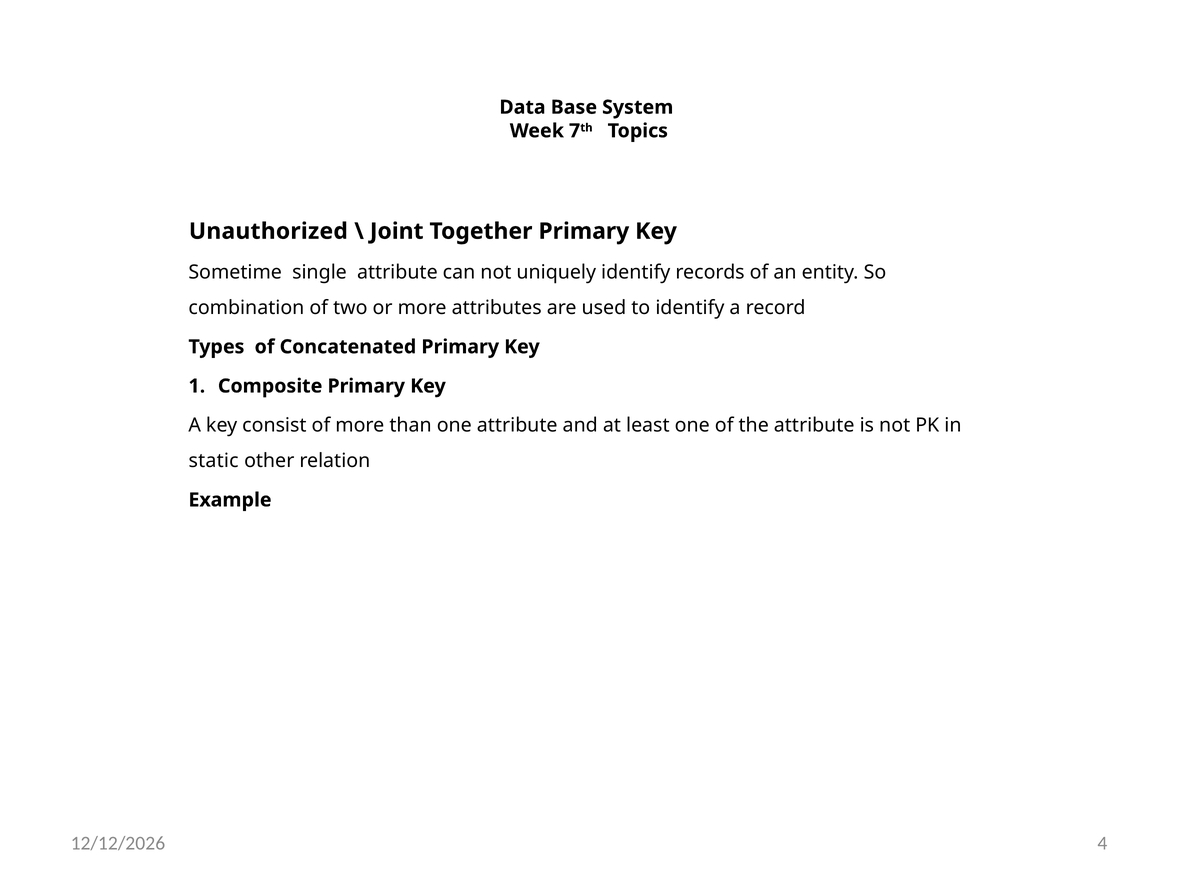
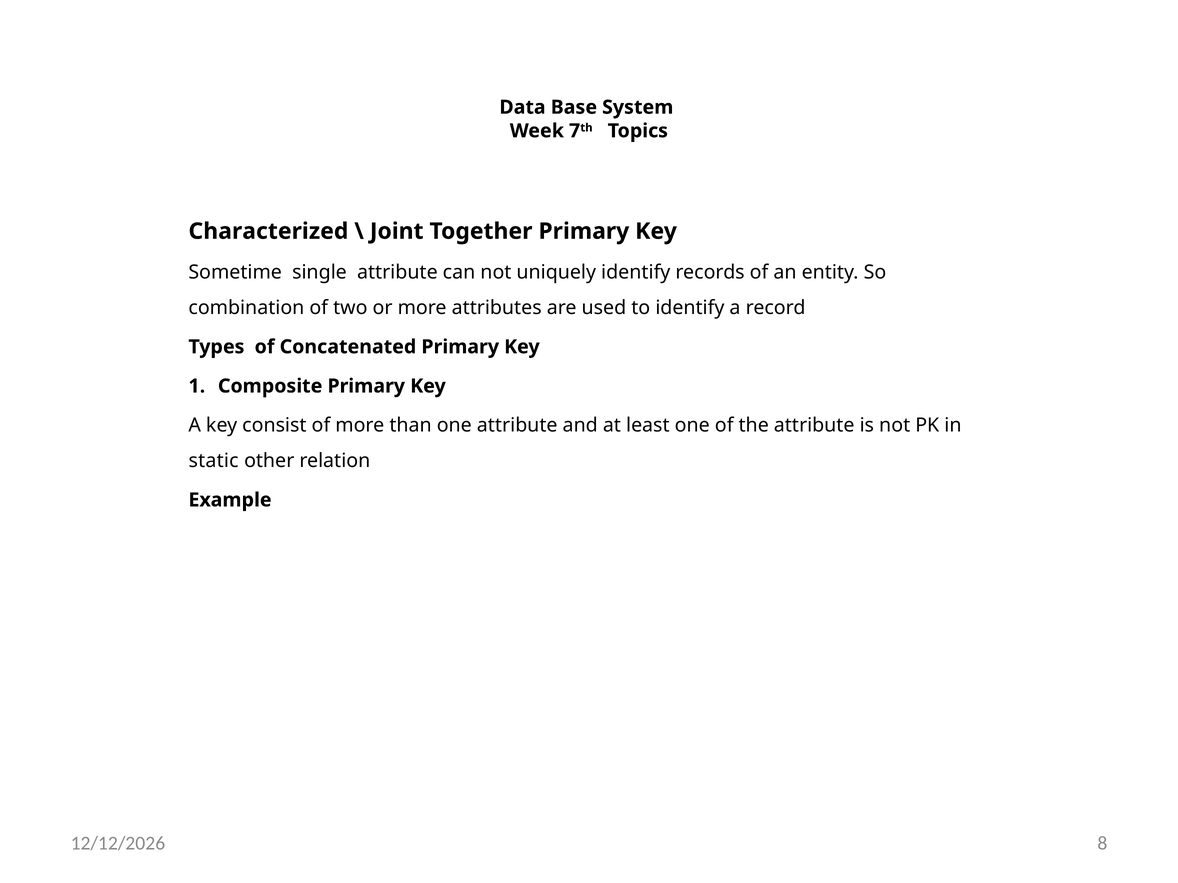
Unauthorized: Unauthorized -> Characterized (268, 231)
4: 4 -> 8 (1102, 844)
